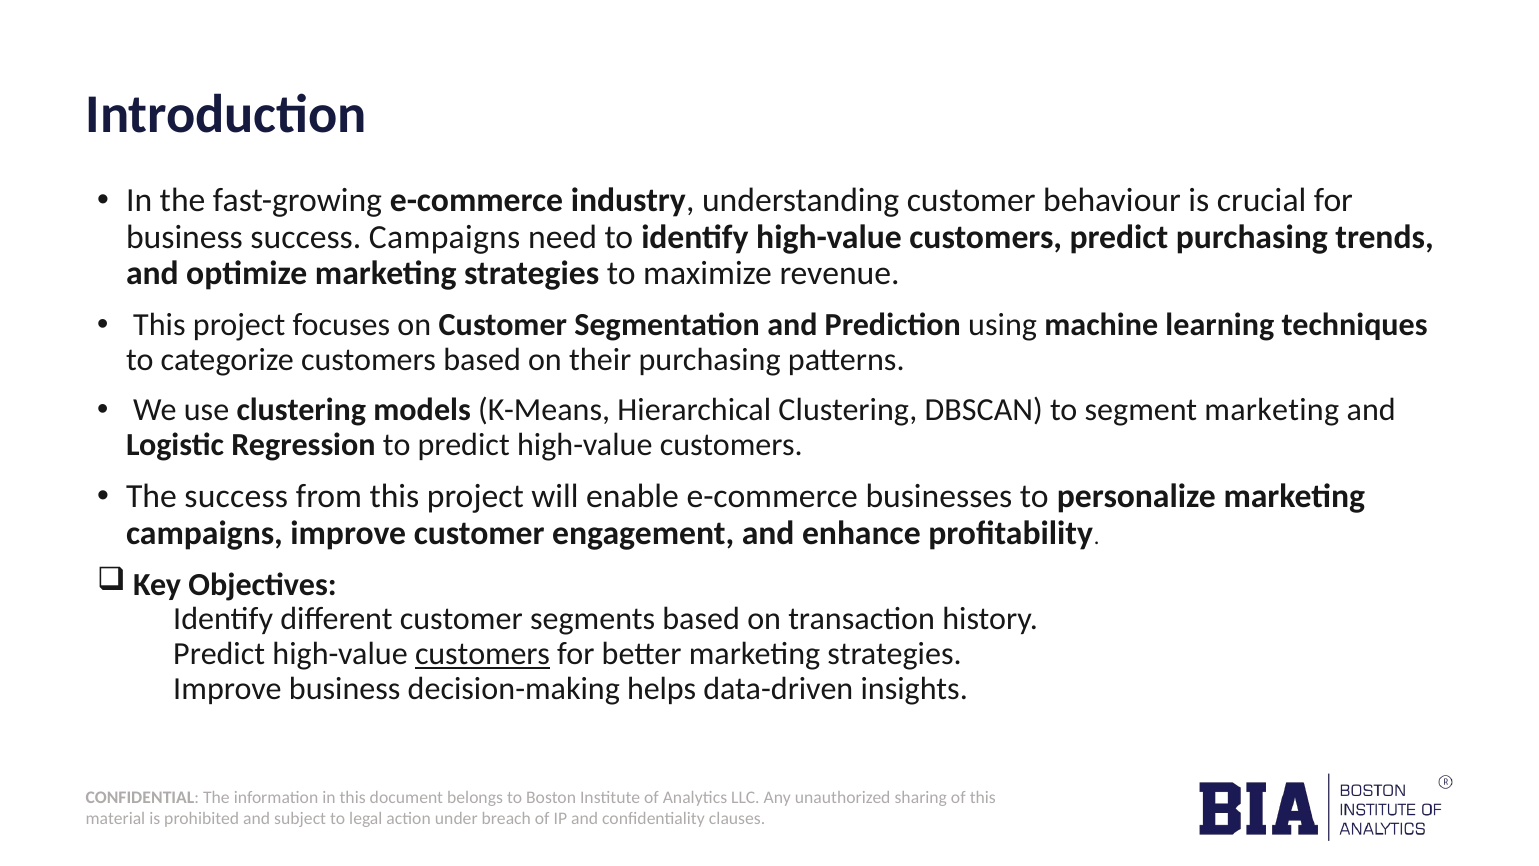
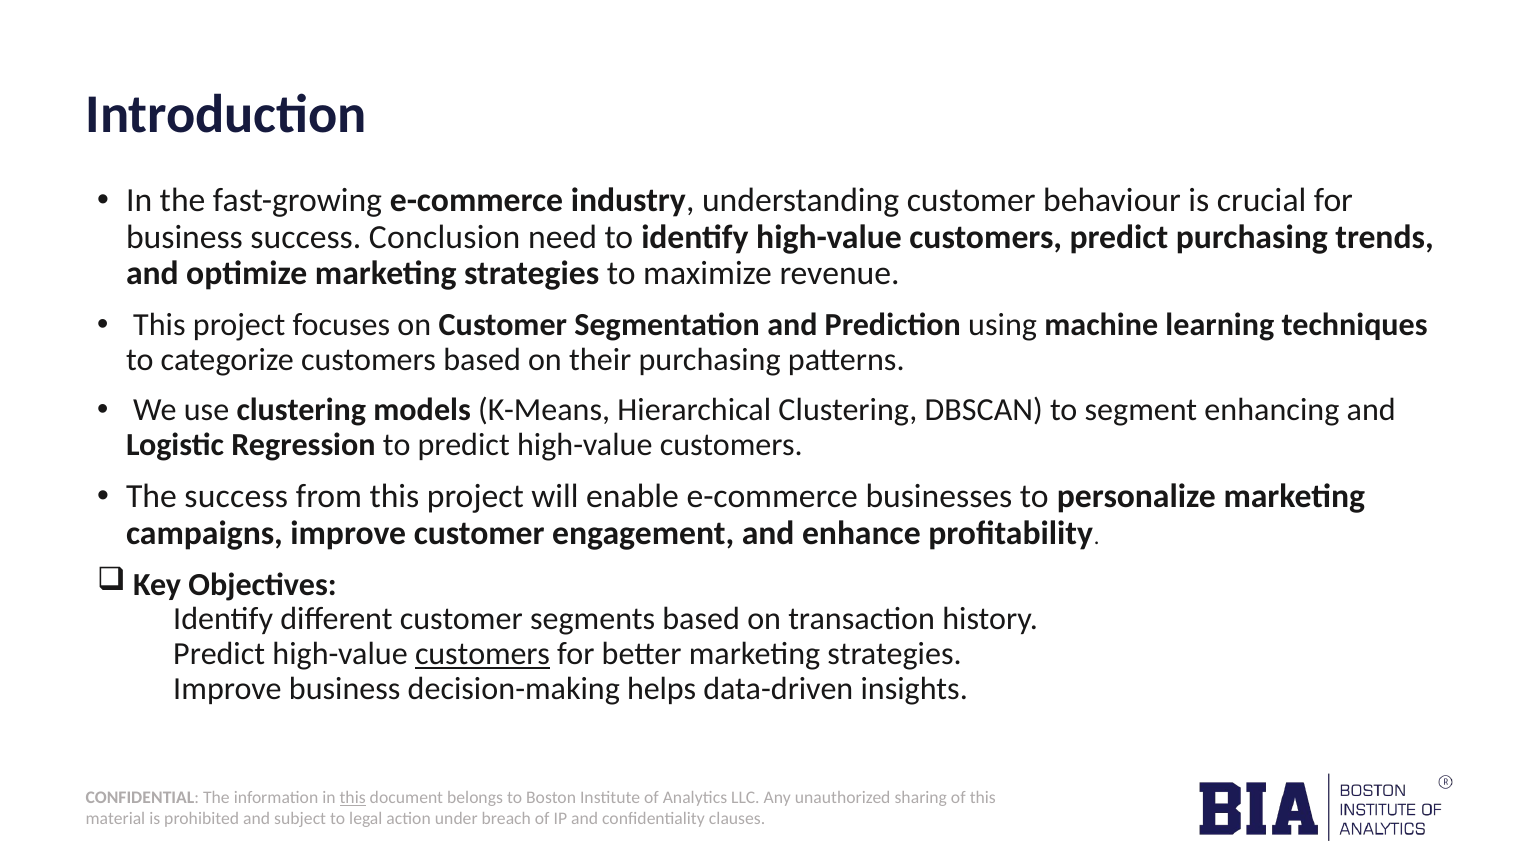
success Campaigns: Campaigns -> Conclusion (445, 237)
segment marketing: marketing -> enhancing (1272, 410)
this underline: none -> present (353, 797)
